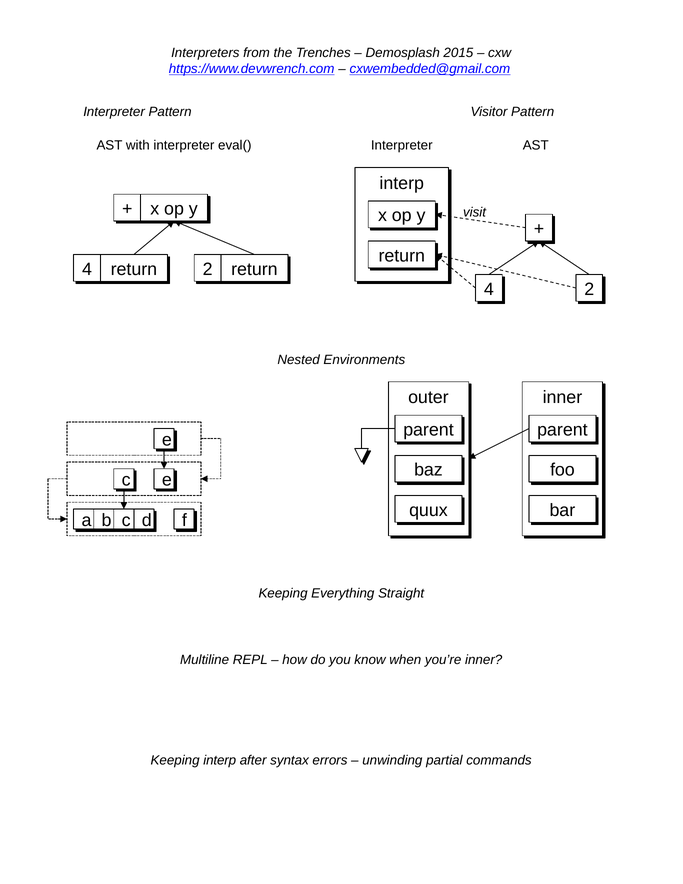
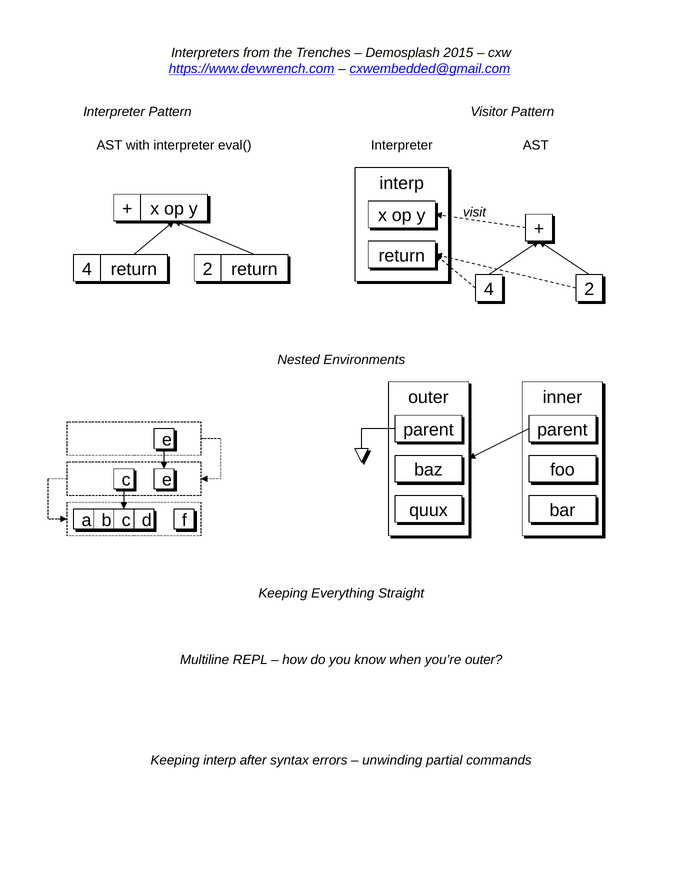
you’re inner: inner -> outer (484, 660)
